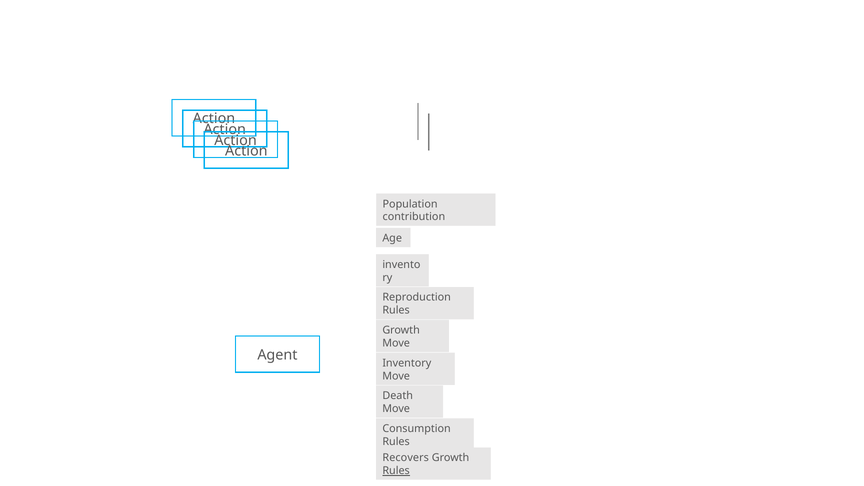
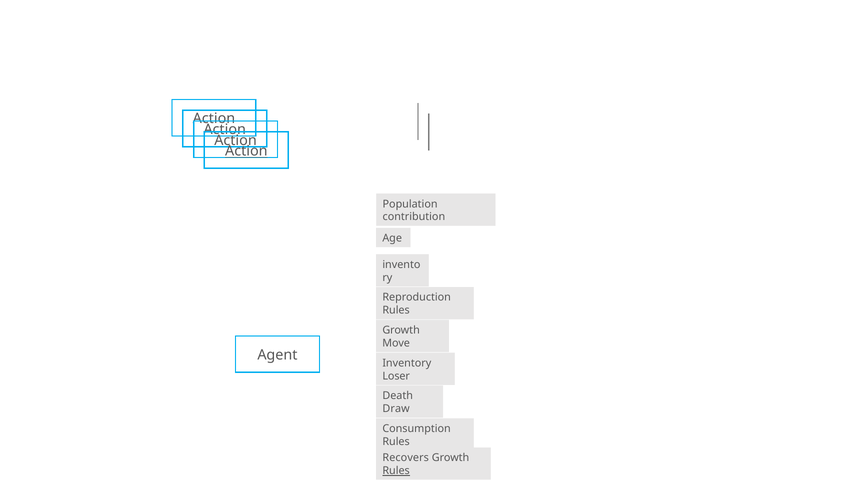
Action underline: none -> present (246, 151)
Move: Move -> Loser (396, 376)
Move: Move -> Draw (396, 409)
